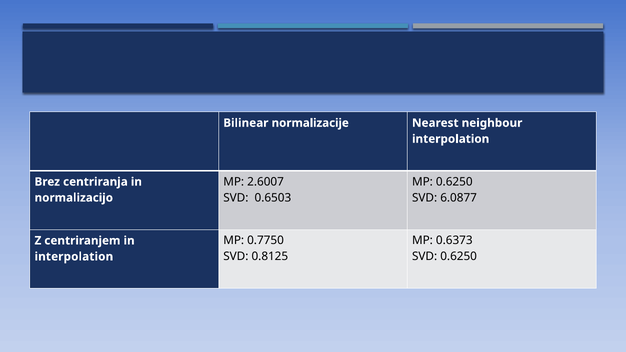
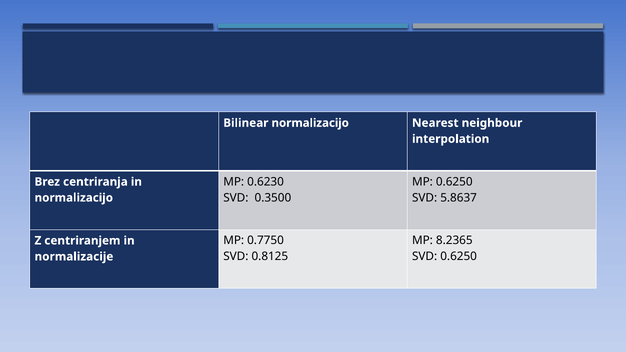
Bilinear normalizacije: normalizacije -> normalizacijo (310, 123)
2.6007: 2.6007 -> 0.6230 (266, 182)
0.6503: 0.6503 -> 0.3500 (273, 198)
6.0877: 6.0877 -> 5.8637 (459, 198)
0.6373: 0.6373 -> 8.2365 (454, 241)
interpolation: interpolation -> normalizacije (74, 257)
